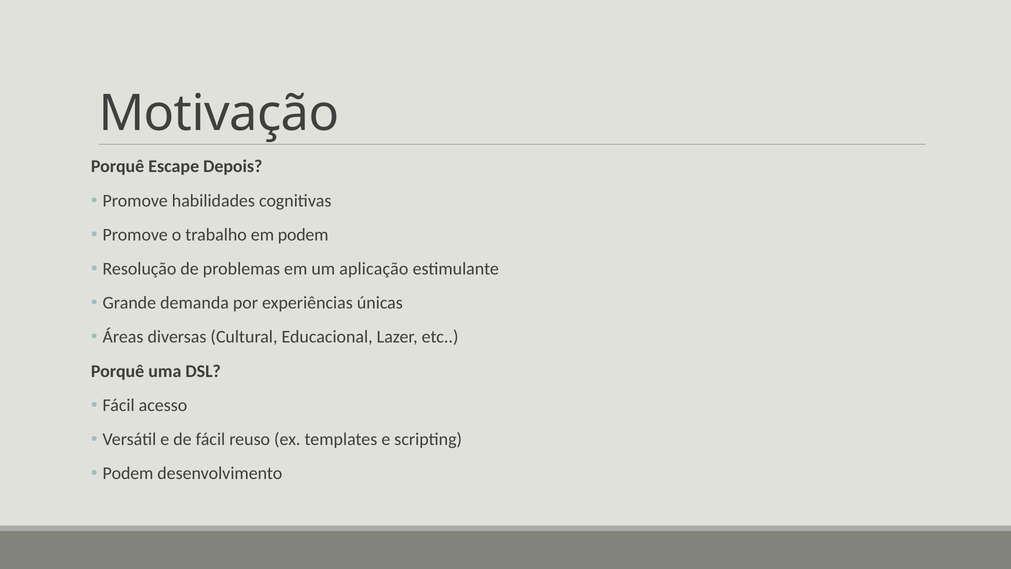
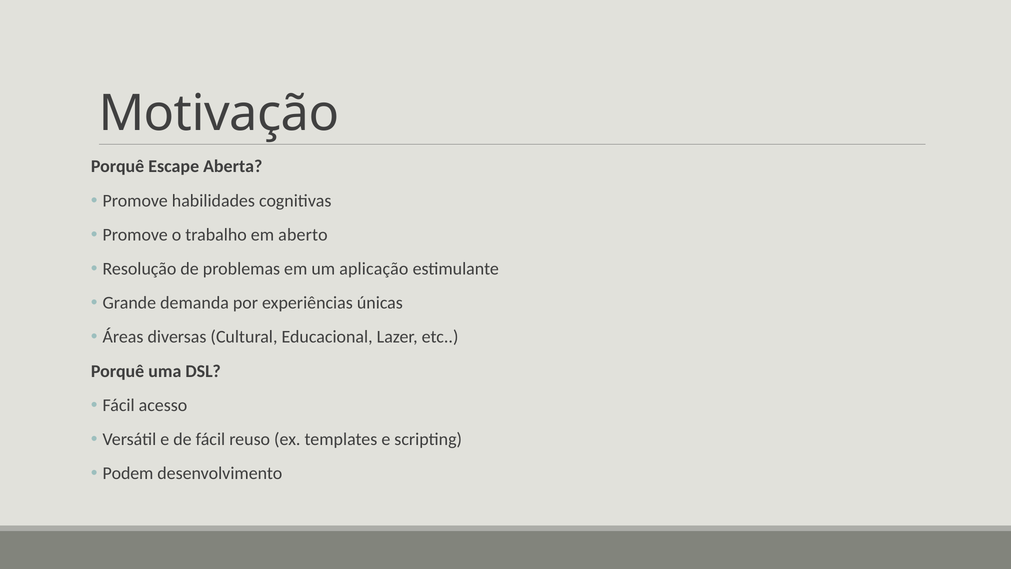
Depois: Depois -> Aberta (233, 166)
em podem: podem -> aberto (303, 235)
